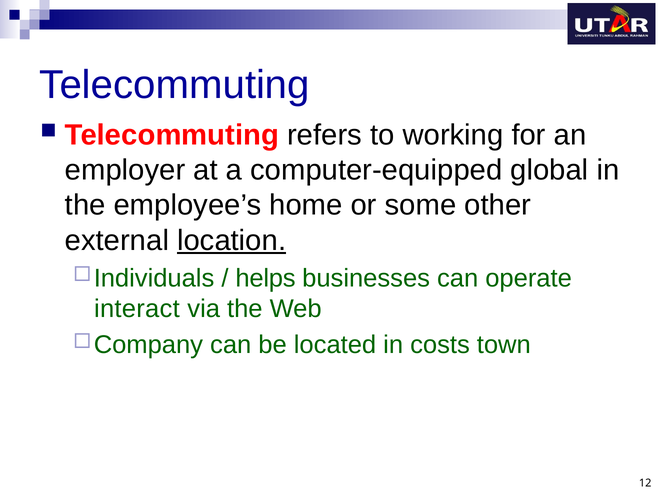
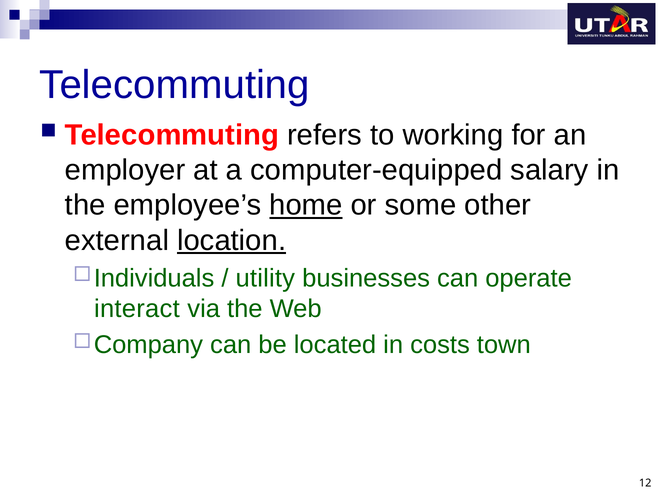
global: global -> salary (549, 170)
home underline: none -> present (306, 205)
helps: helps -> utility (265, 278)
